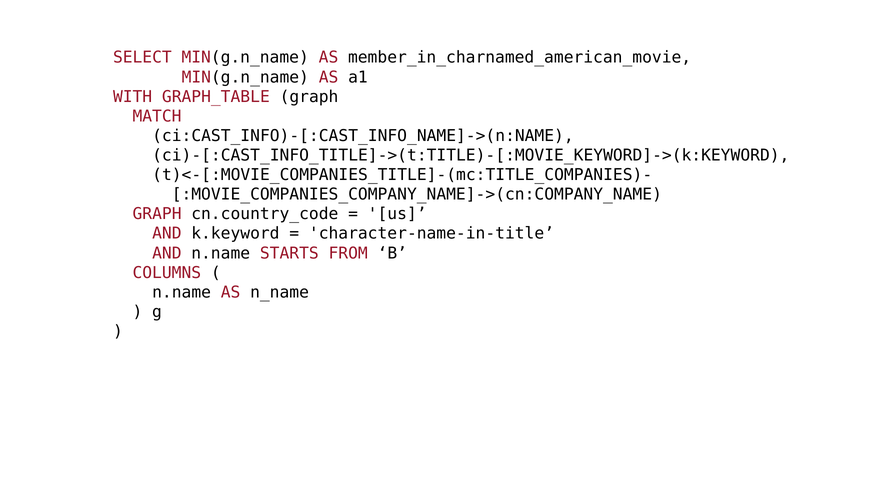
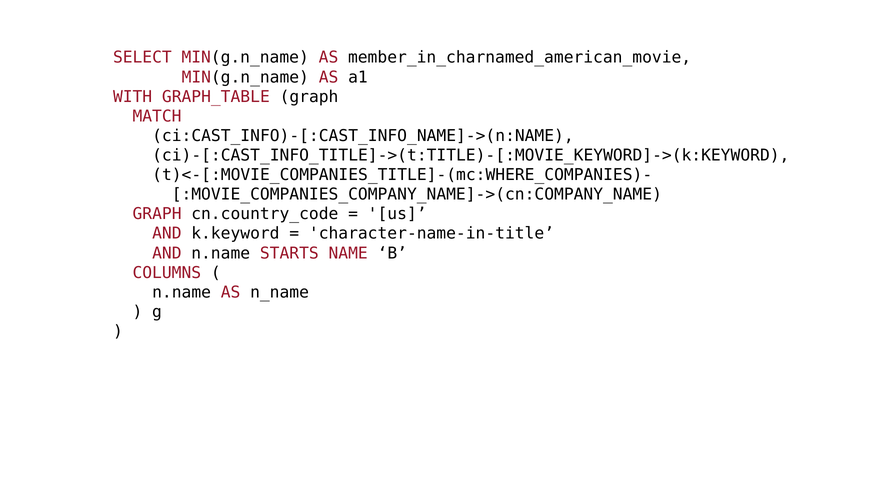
t)<-[:MOVIE_COMPANIES_TITLE]-(mc:TITLE_COMPANIES)-: t)<-[:MOVIE_COMPANIES_TITLE]-(mc:TITLE_COMPANIES)- -> t)<-[:MOVIE_COMPANIES_TITLE]-(mc:WHERE_COMPANIES)- (402, 175)
FROM: FROM -> NAME (348, 253)
